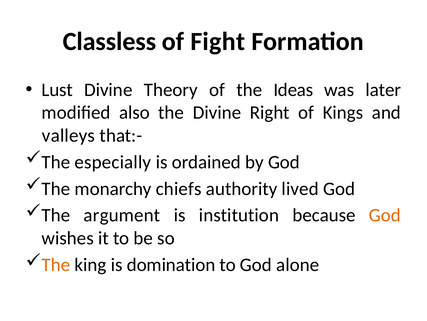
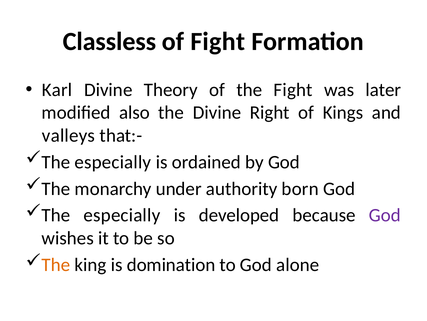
Lust: Lust -> Karl (57, 90)
the Ideas: Ideas -> Fight (293, 90)
chiefs: chiefs -> under (179, 188)
lived: lived -> born (300, 188)
argument: argument -> especially (122, 215)
institution: institution -> developed (239, 215)
God colour: orange -> purple (385, 215)
